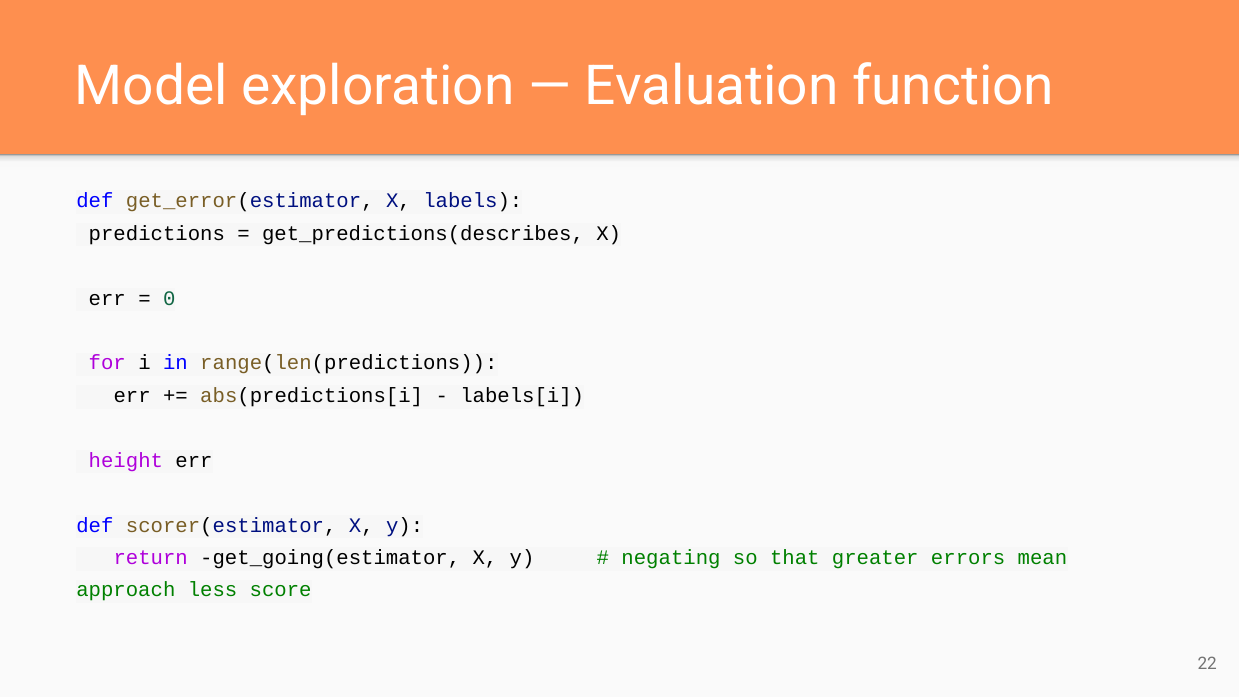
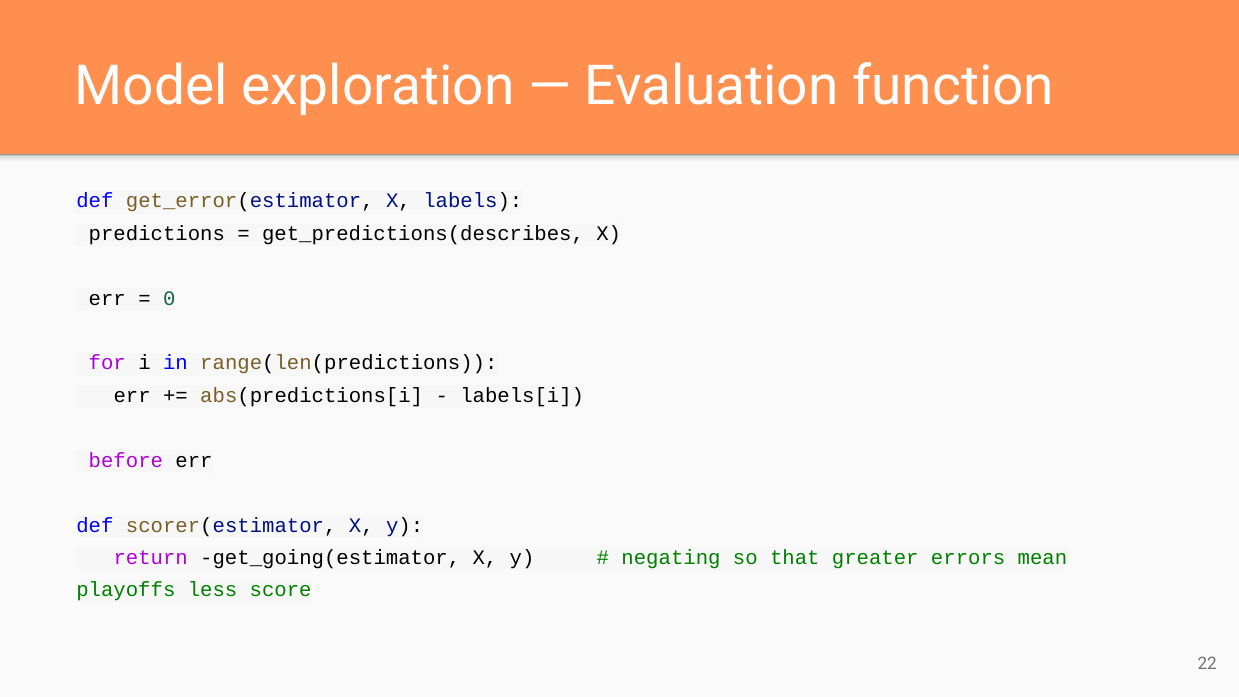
height: height -> before (126, 460)
approach: approach -> playoffs (126, 590)
